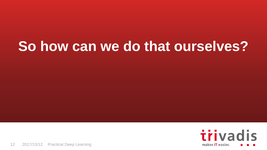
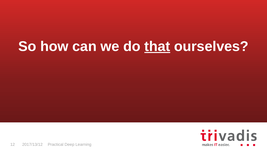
that underline: none -> present (157, 47)
